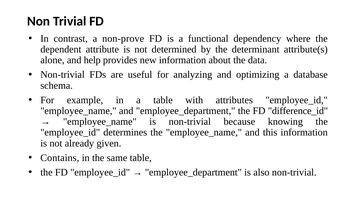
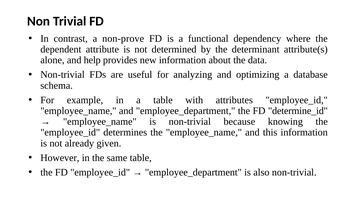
difference_id: difference_id -> determine_id (298, 111)
Contains: Contains -> However (60, 158)
